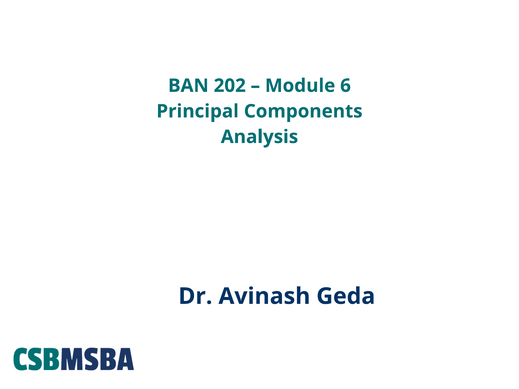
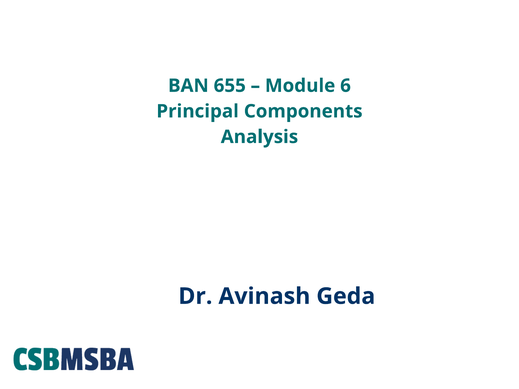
202: 202 -> 655 (230, 86)
